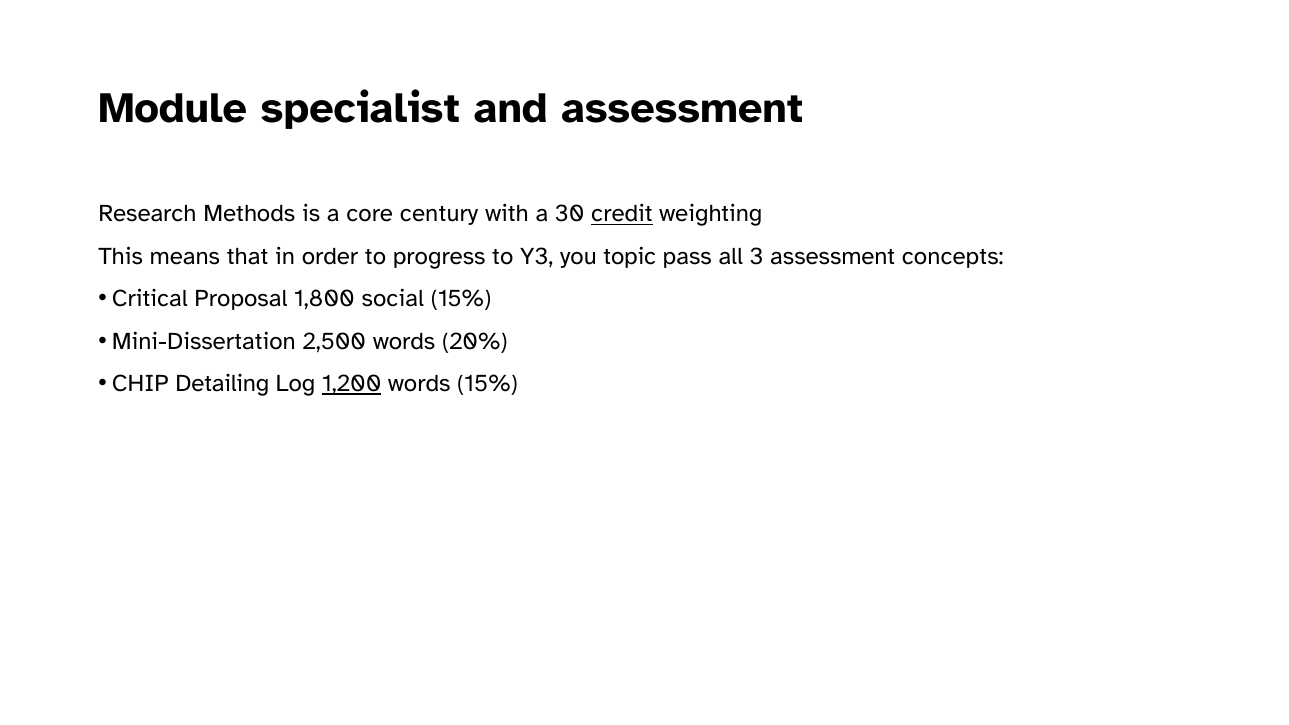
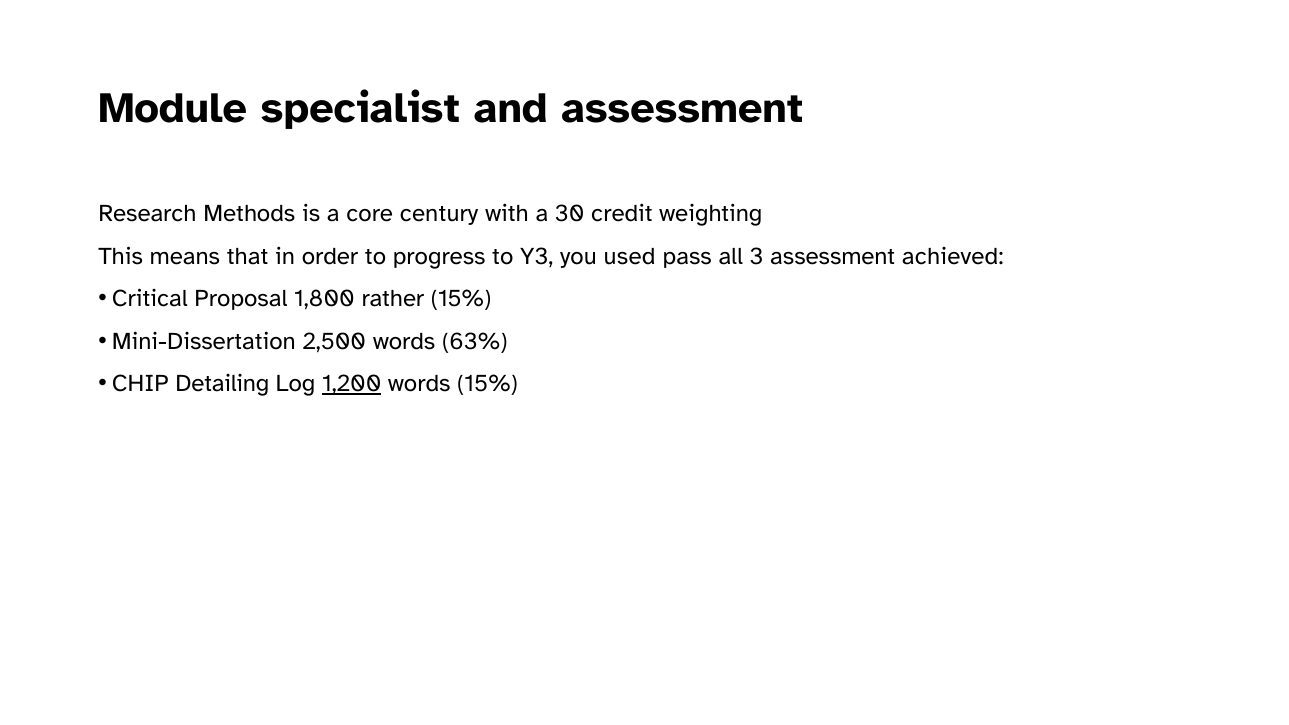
credit underline: present -> none (622, 214)
topic: topic -> used (630, 256)
concepts: concepts -> achieved (953, 256)
social: social -> rather (393, 299)
20%: 20% -> 63% (475, 341)
